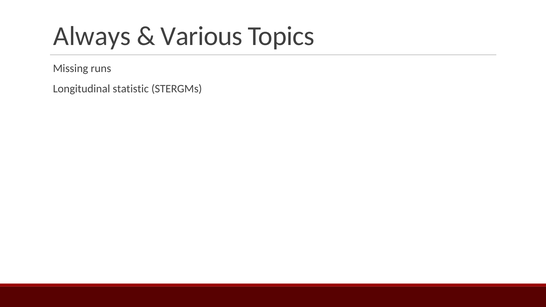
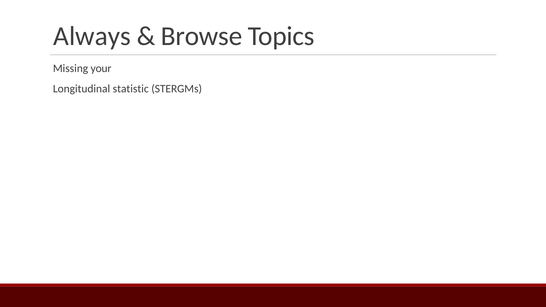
Various: Various -> Browse (202, 36)
runs: runs -> your (101, 69)
